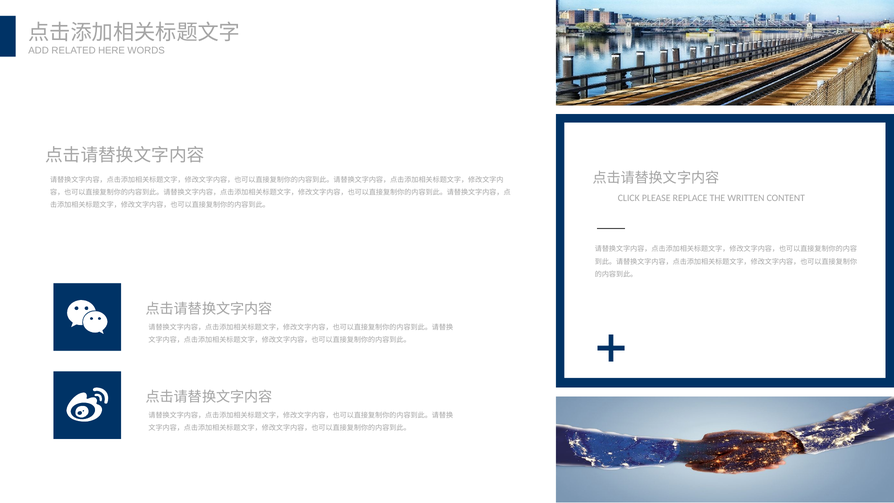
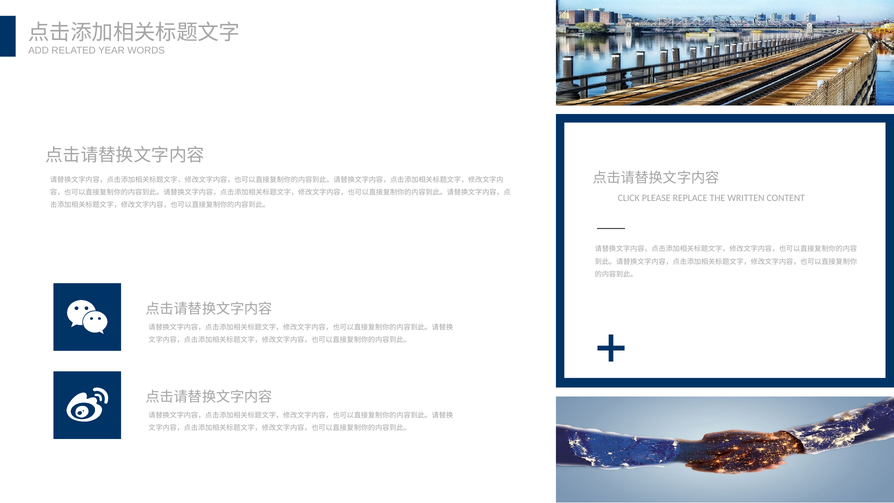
HERE: HERE -> YEAR (111, 51)
